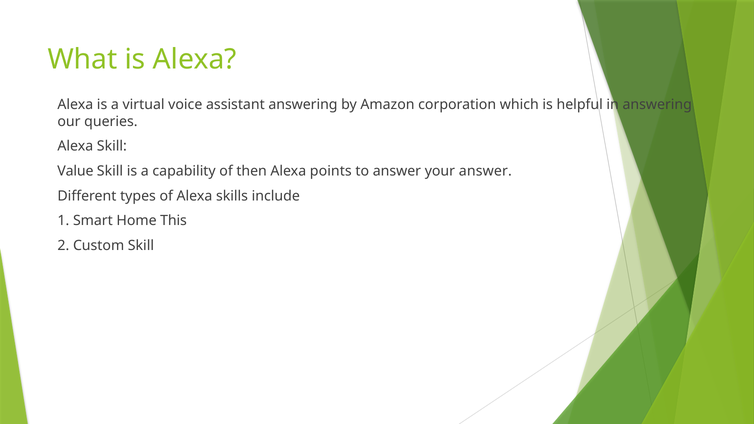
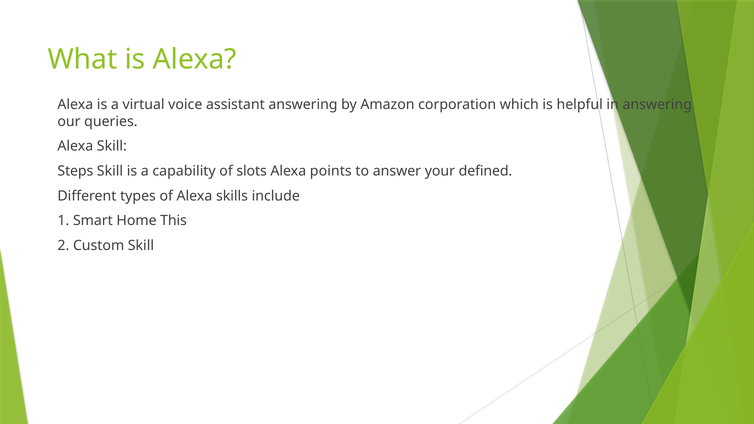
Value: Value -> Steps (75, 171)
then: then -> slots (252, 171)
your answer: answer -> defined (485, 171)
